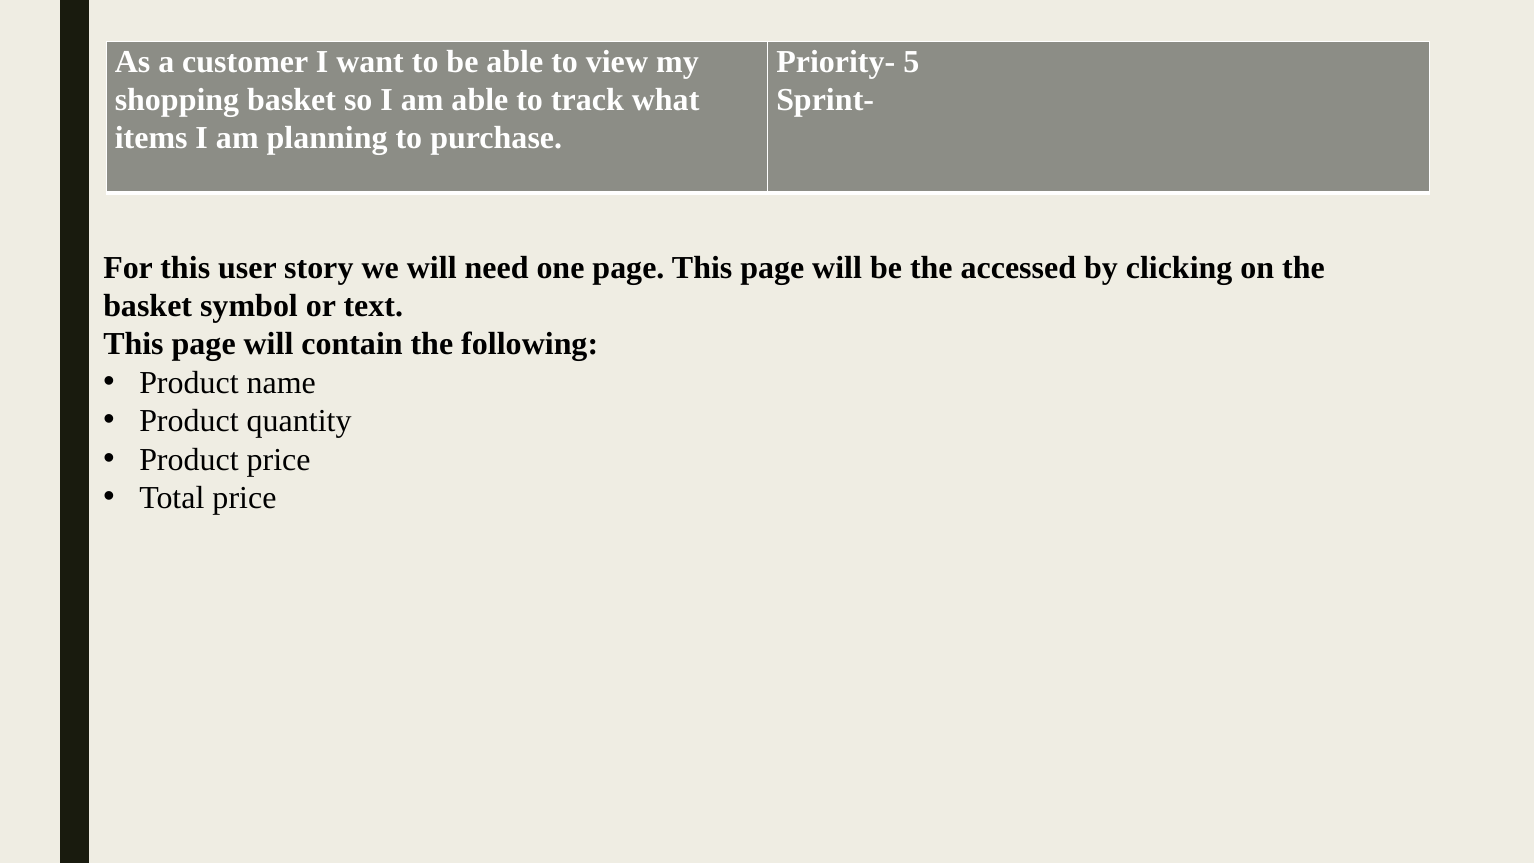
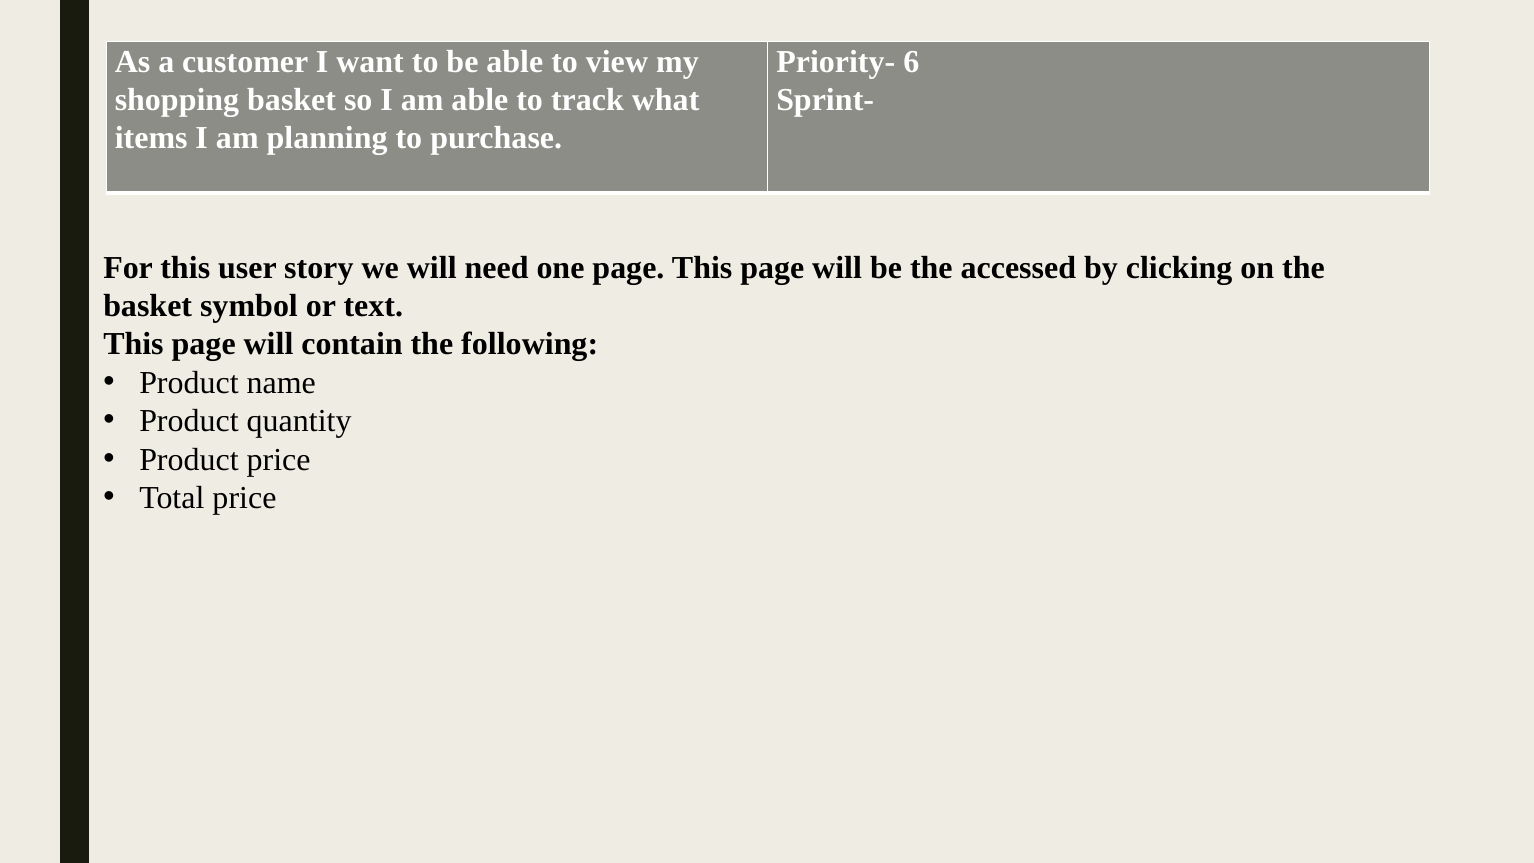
5: 5 -> 6 (911, 62)
